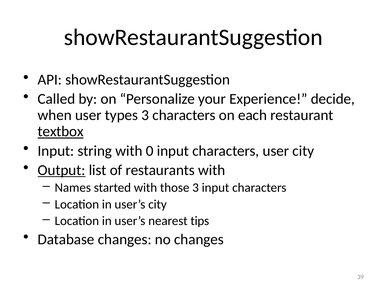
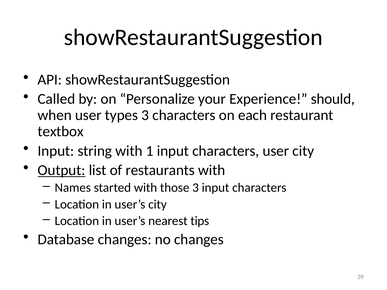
decide: decide -> should (333, 99)
textbox underline: present -> none (61, 132)
0: 0 -> 1 (150, 151)
